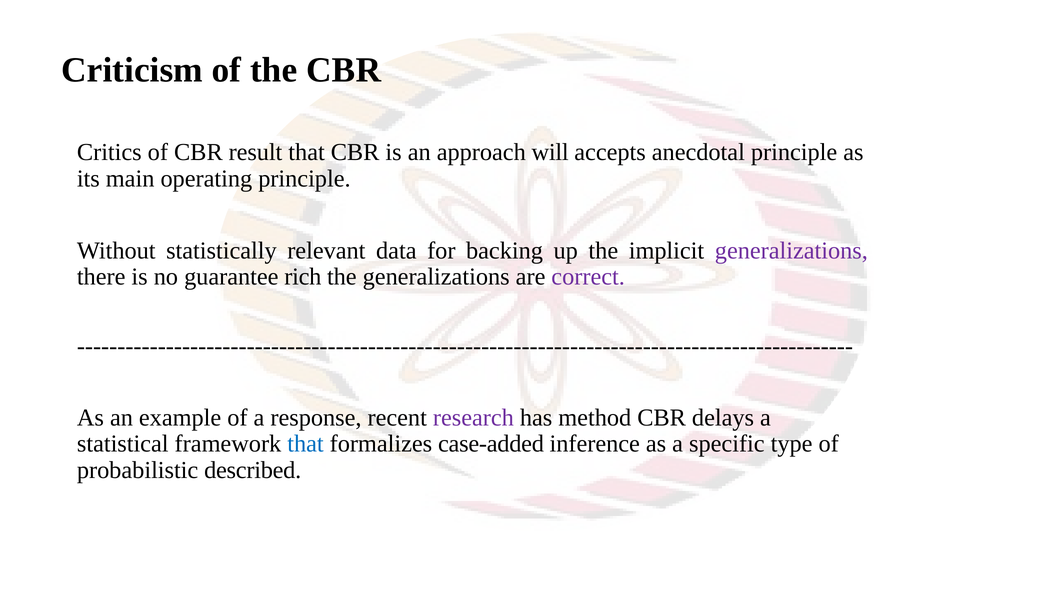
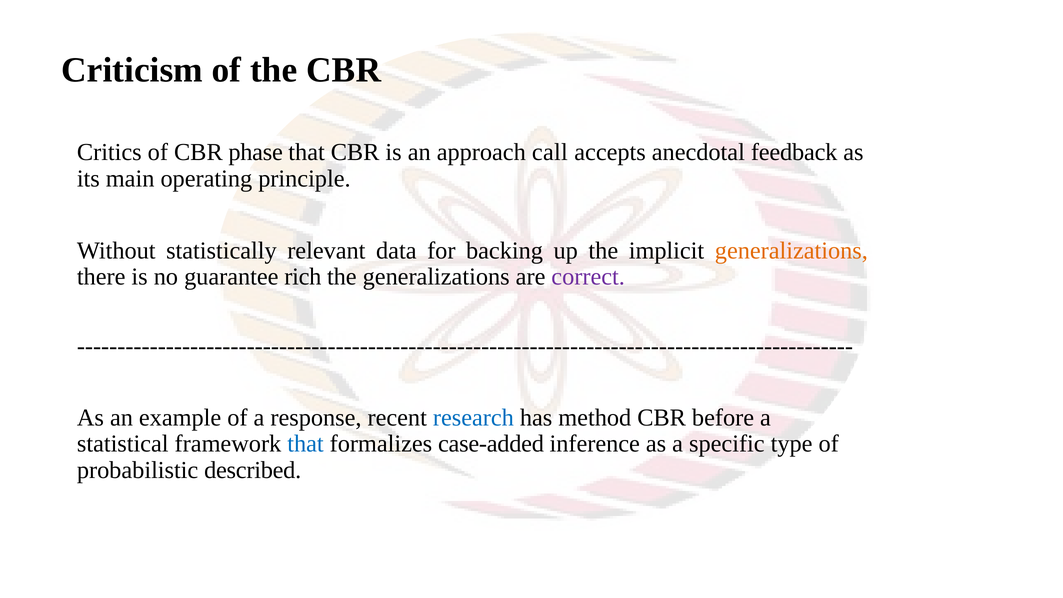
result: result -> phase (256, 152)
will: will -> call (550, 152)
anecdotal principle: principle -> feedback (794, 152)
generalizations colour: purple -> orange (791, 251)
research colour: purple -> blue (473, 418)
delays: delays -> before (723, 418)
